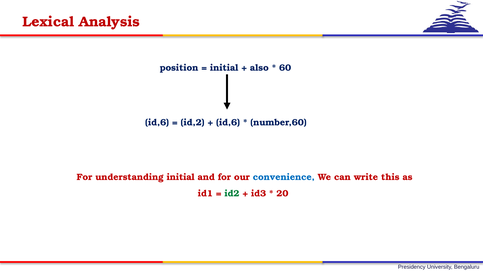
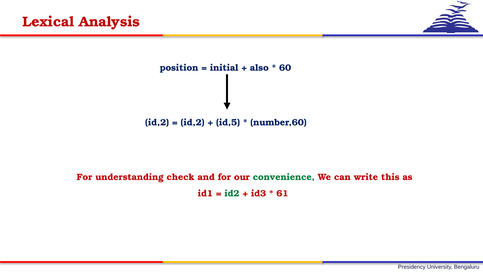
id,6: id,6 -> id,2 (157, 122)
id,6: id,6 -> id,5 (228, 122)
understanding initial: initial -> check (181, 177)
convenience colour: blue -> green (284, 177)
20: 20 -> 61 (282, 193)
